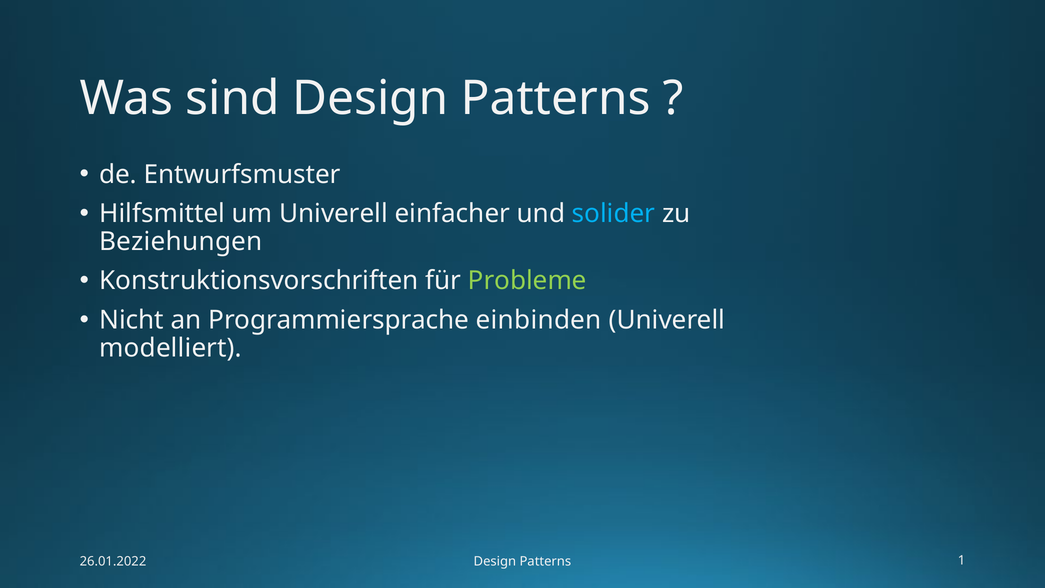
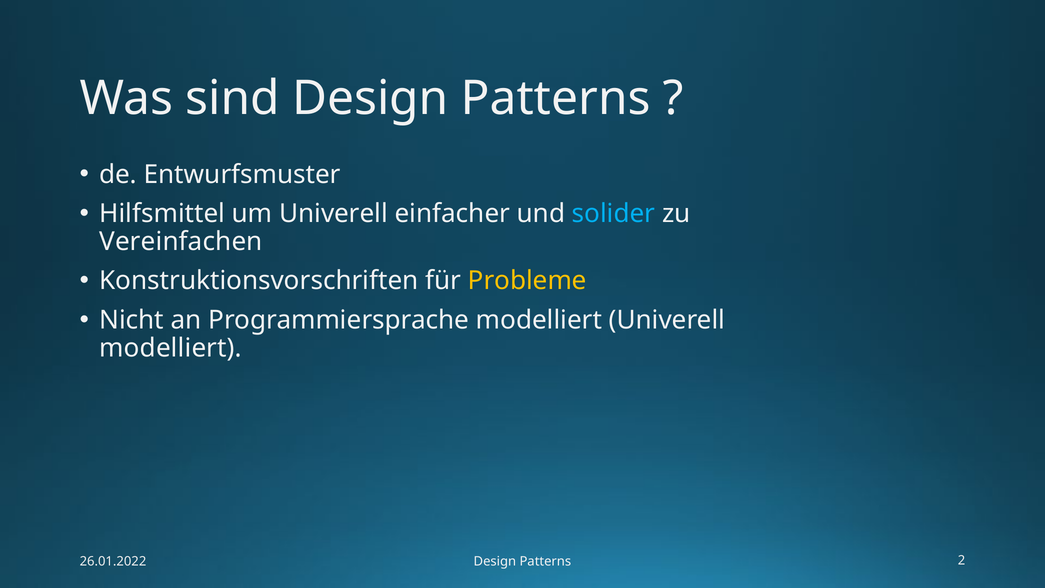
Beziehungen: Beziehungen -> Vereinfachen (181, 242)
Probleme colour: light green -> yellow (527, 281)
Programmiersprache einbinden: einbinden -> modelliert (539, 320)
1: 1 -> 2 (962, 560)
